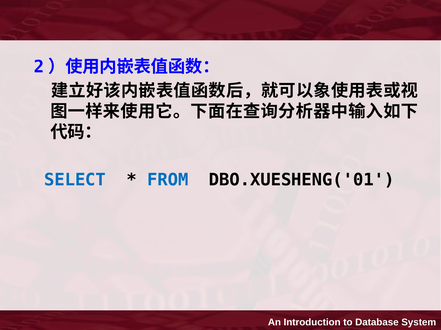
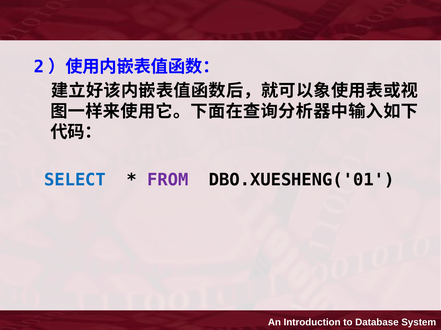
FROM colour: blue -> purple (168, 180)
